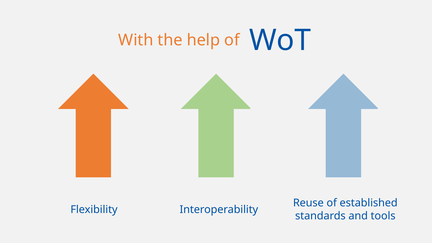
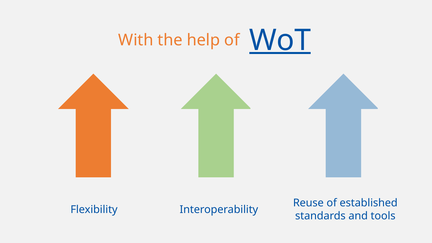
WoT underline: none -> present (280, 40)
